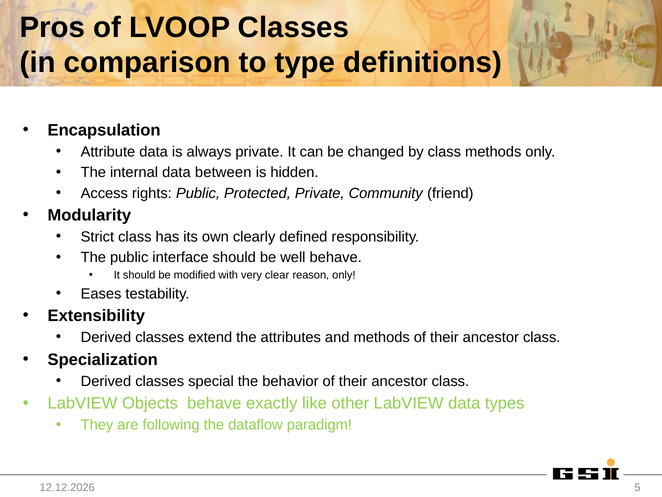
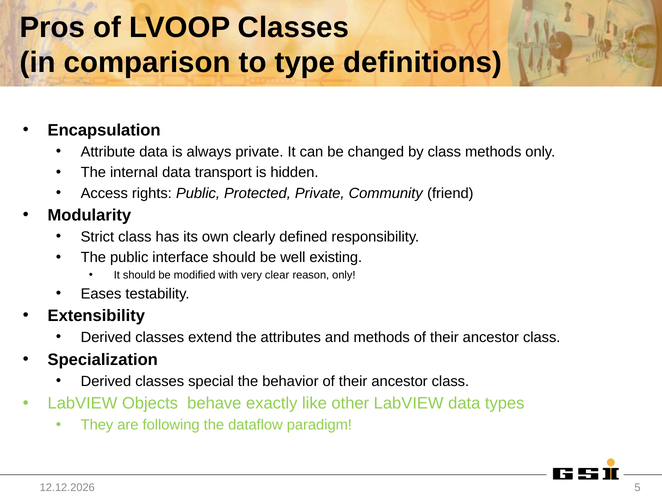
between: between -> transport (223, 172)
well behave: behave -> existing (336, 257)
